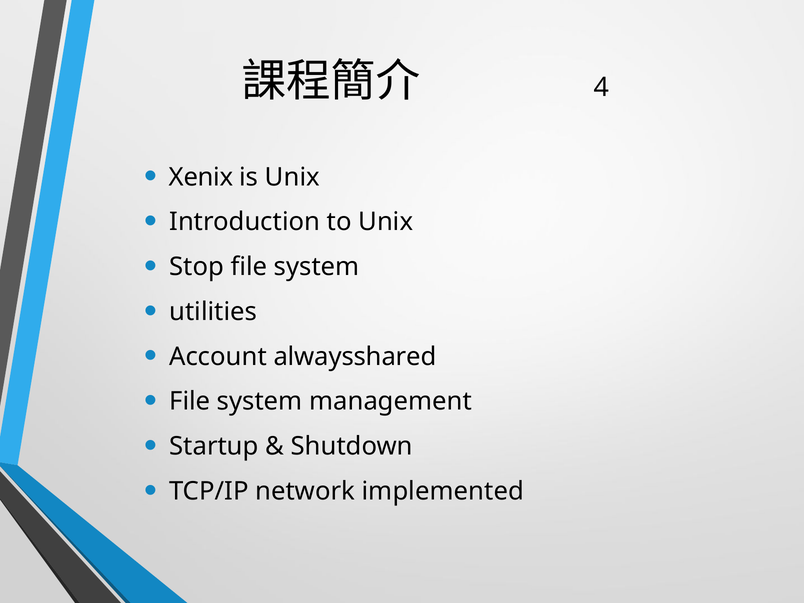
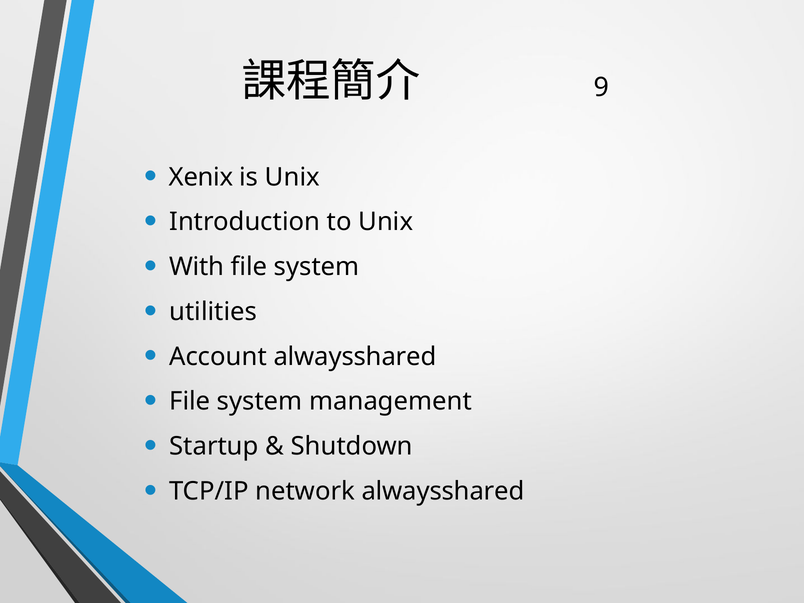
4: 4 -> 9 (602, 88)
Stop: Stop -> With (197, 267)
network implemented: implemented -> alwaysshared (443, 491)
